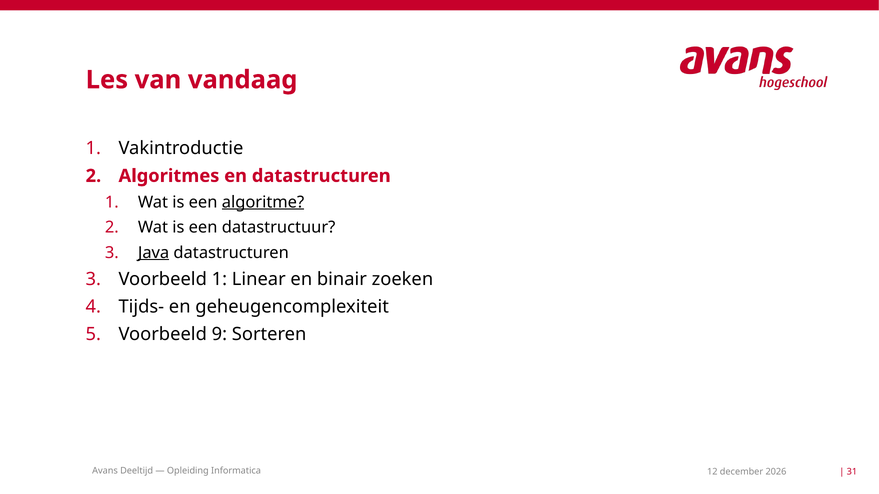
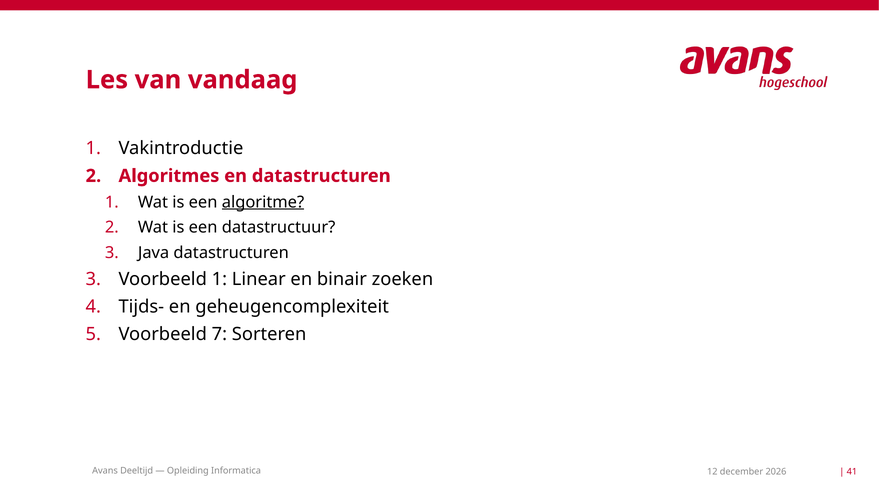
Java underline: present -> none (154, 253)
9: 9 -> 7 (219, 334)
31: 31 -> 41 (852, 472)
